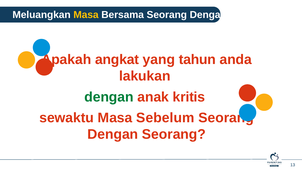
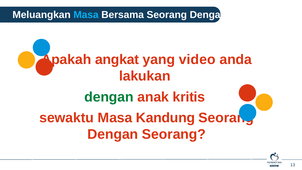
Masa colour: yellow -> light blue (86, 15)
tahun: tahun -> video (197, 59)
Sebelum: Sebelum -> Kandung (165, 118)
